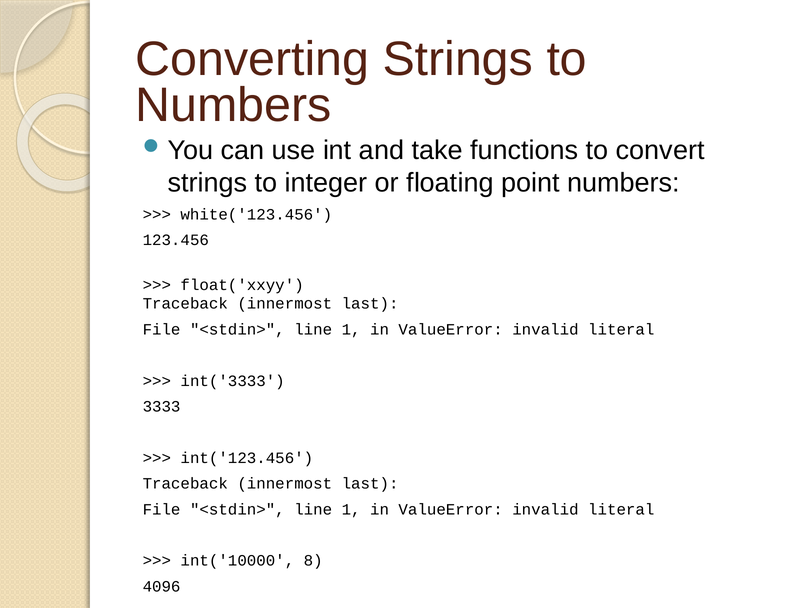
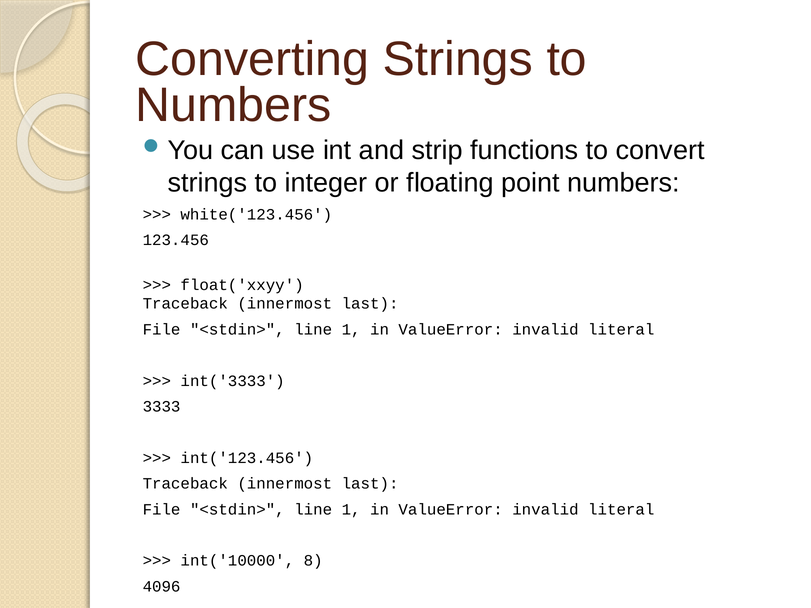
take: take -> strip (437, 151)
